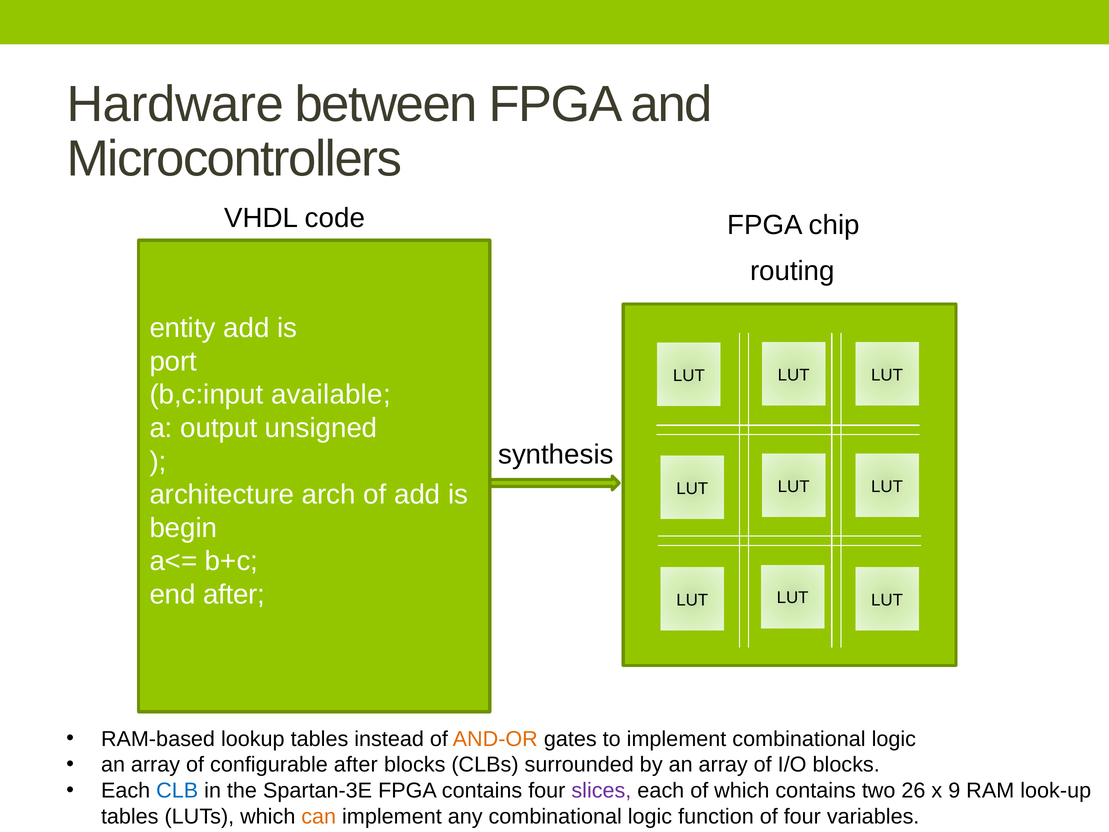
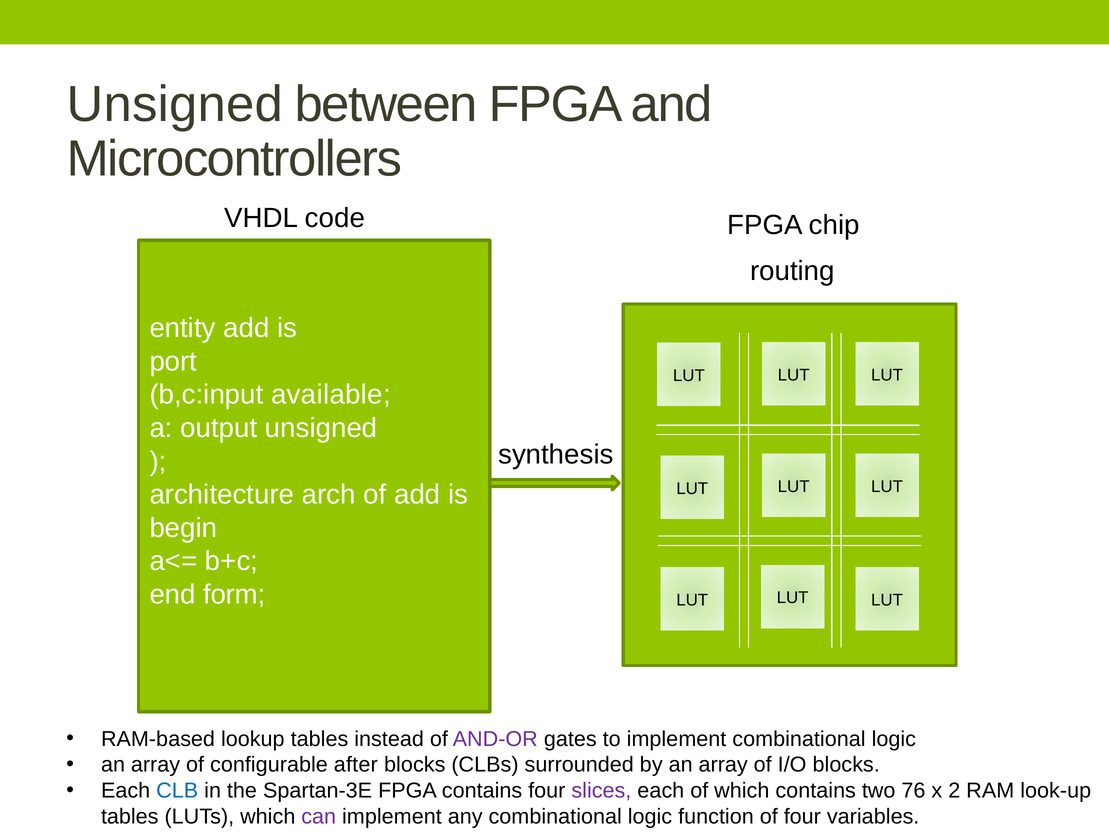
Hardware: Hardware -> Unsigned (175, 104)
end after: after -> form (234, 594)
AND-OR colour: orange -> purple (495, 739)
26: 26 -> 76 (913, 791)
9: 9 -> 2 (954, 791)
can colour: orange -> purple (319, 816)
